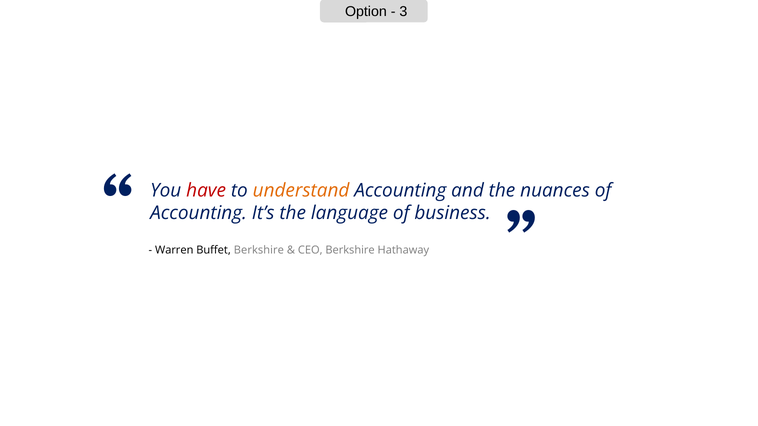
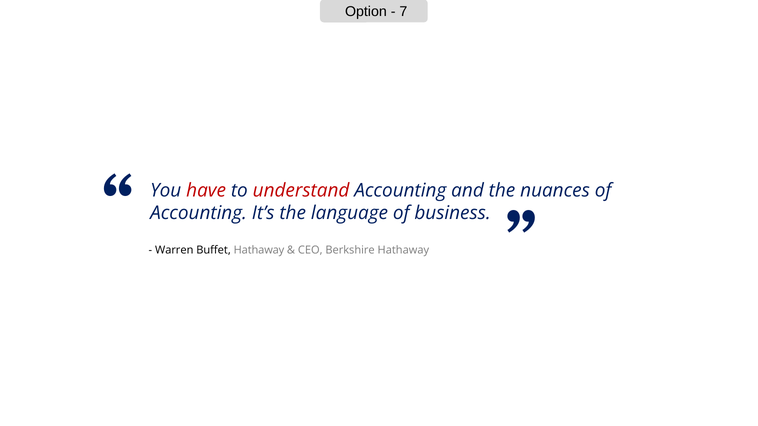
3: 3 -> 7 (403, 12)
understand colour: orange -> red (301, 190)
Buffet Berkshire: Berkshire -> Hathaway (259, 251)
